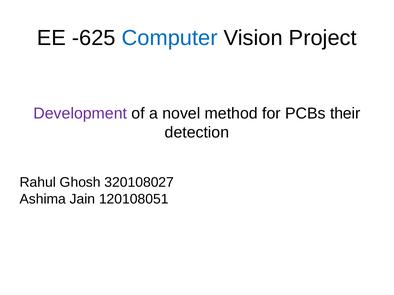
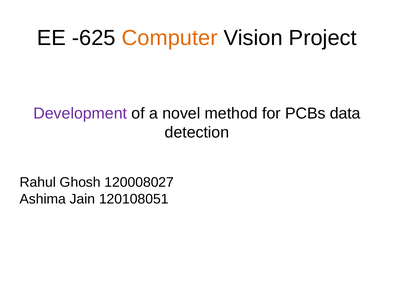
Computer colour: blue -> orange (170, 38)
their: their -> data (345, 114)
320108027: 320108027 -> 120008027 (139, 183)
